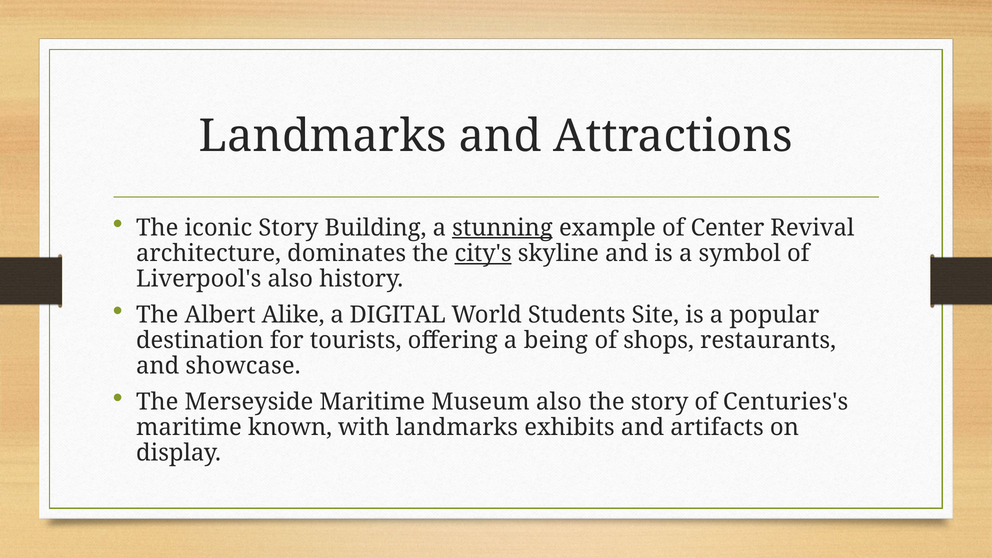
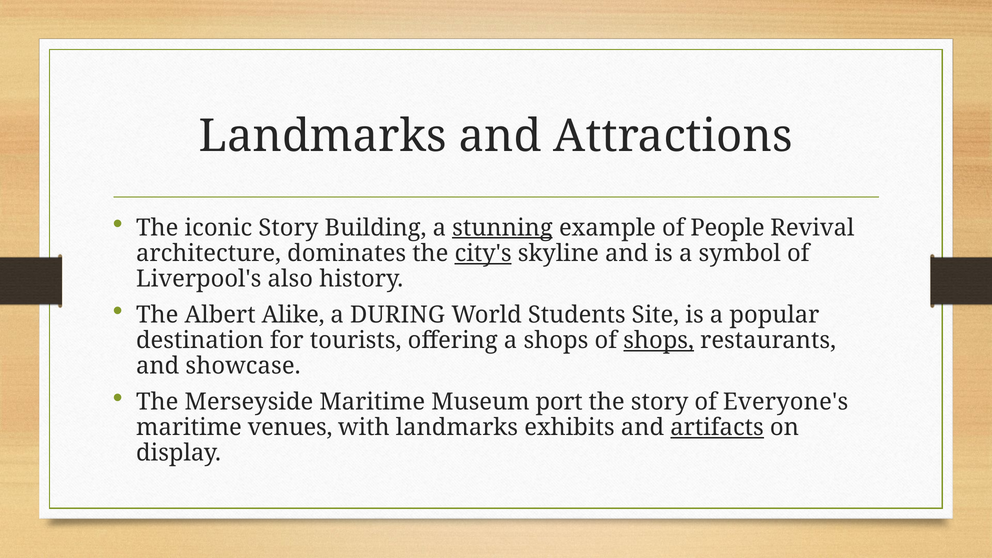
Center: Center -> People (728, 228)
DIGITAL: DIGITAL -> DURING (397, 315)
a being: being -> shops (556, 340)
shops underline: none -> present (659, 340)
Museum also: also -> port (559, 402)
Centuries's: Centuries's -> Everyone's (786, 402)
known: known -> venues (290, 427)
artifacts underline: none -> present (717, 427)
